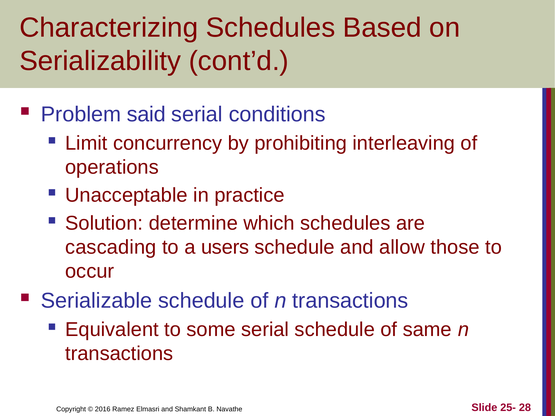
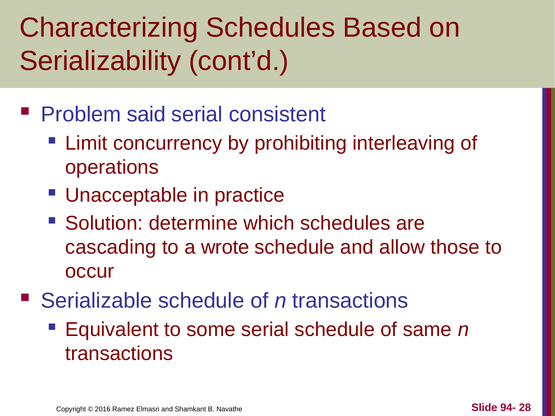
conditions: conditions -> consistent (277, 114)
users: users -> wrote (225, 247)
25-: 25- -> 94- (508, 408)
